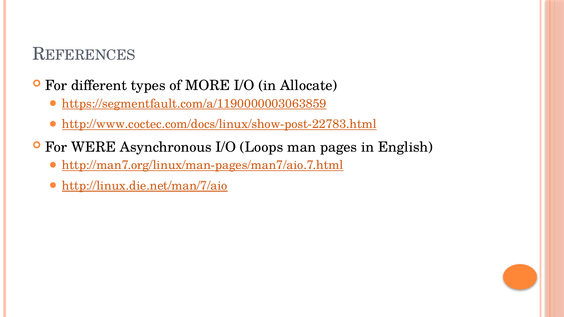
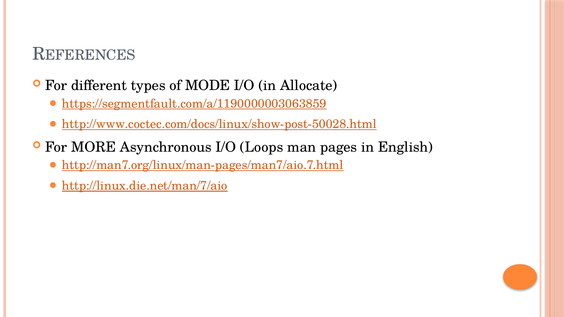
MORE: MORE -> MODE (208, 86)
http://www.coctec.com/docs/linux/show-post-22783.html: http://www.coctec.com/docs/linux/show-post-22783.html -> http://www.coctec.com/docs/linux/show-post-50028.html (219, 124)
WERE: WERE -> MORE (94, 147)
